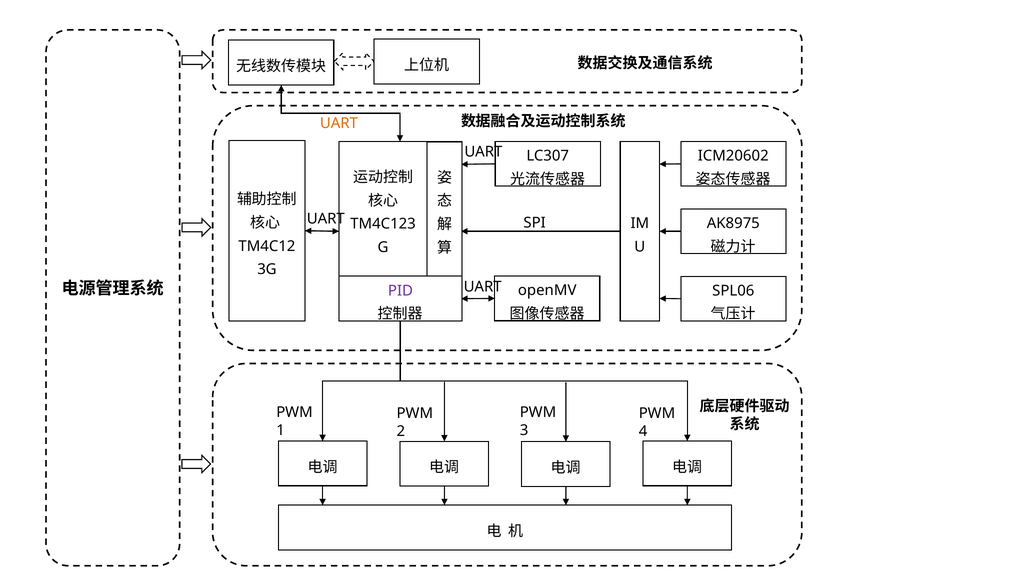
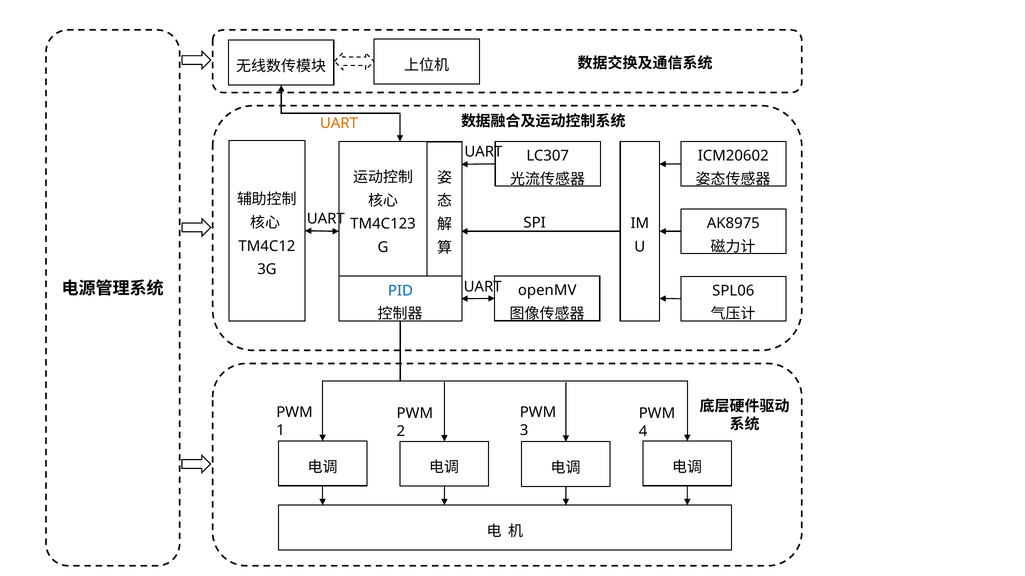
PID colour: purple -> blue (400, 291)
